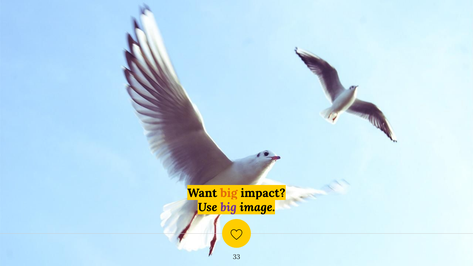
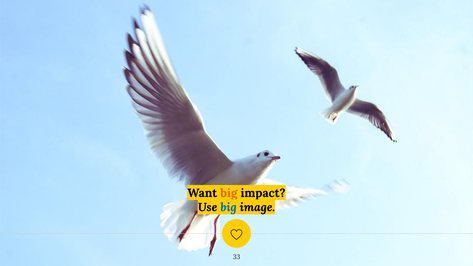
big colour: purple -> blue (228, 207)
